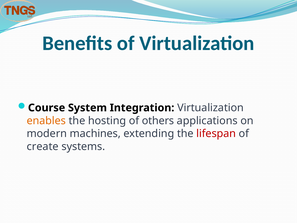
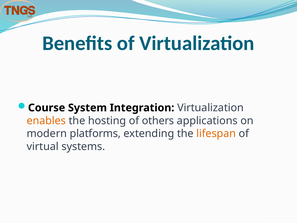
machines: machines -> platforms (95, 133)
lifespan colour: red -> orange (216, 133)
create: create -> virtual (43, 146)
